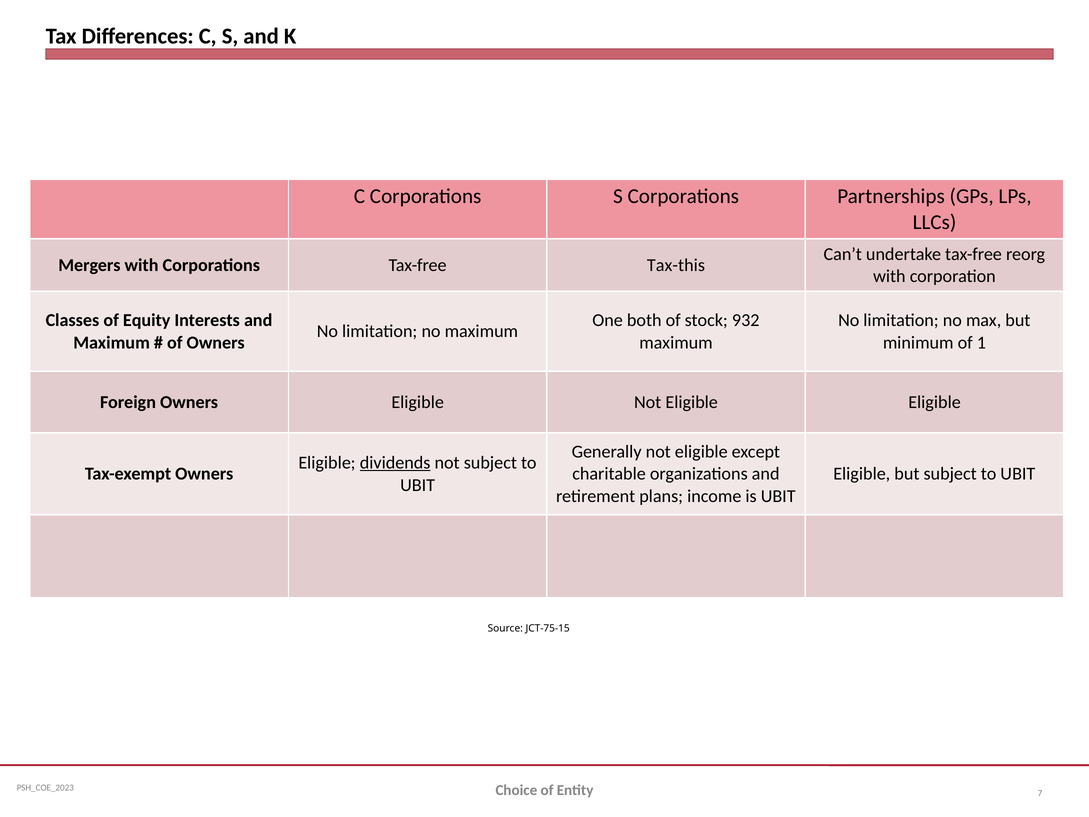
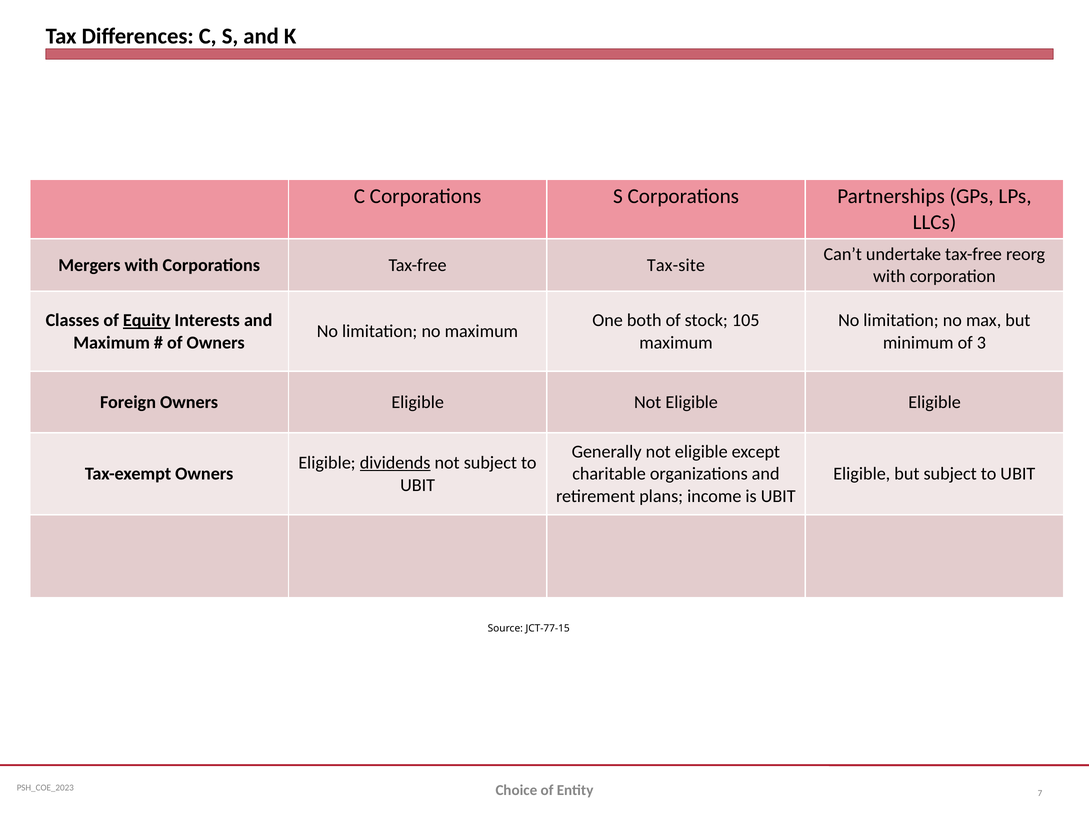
Tax-this: Tax-this -> Tax-site (676, 265)
Equity underline: none -> present (147, 320)
932: 932 -> 105 (746, 320)
1: 1 -> 3 (981, 342)
JCT-75-15: JCT-75-15 -> JCT-77-15 (548, 628)
